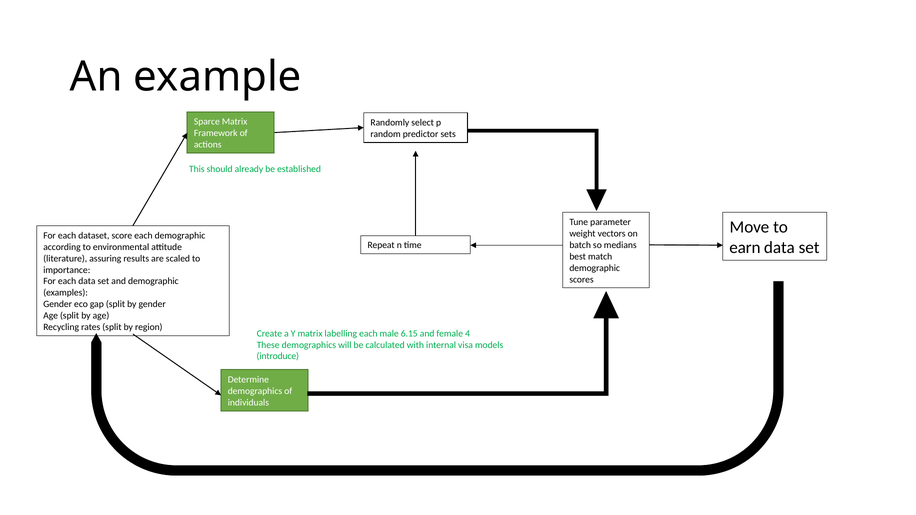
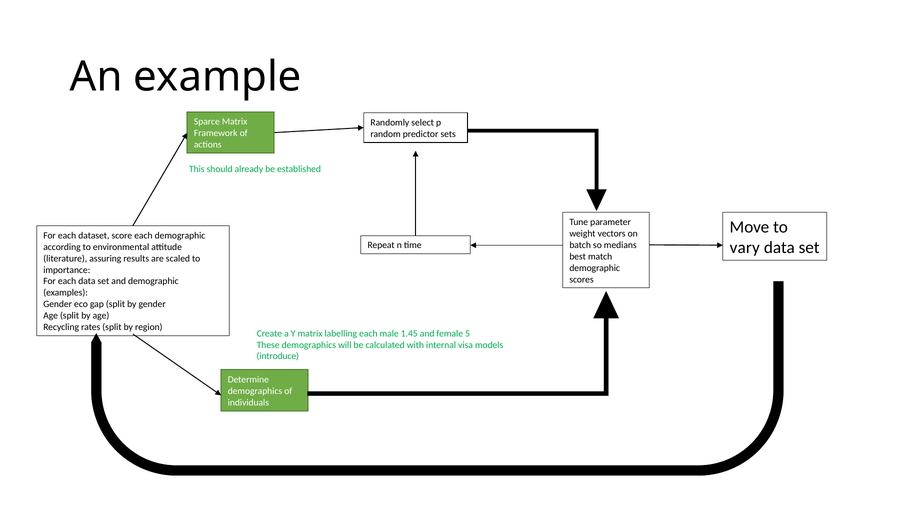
earn: earn -> vary (745, 248)
6.15: 6.15 -> 1.45 (409, 334)
4: 4 -> 5 (468, 334)
